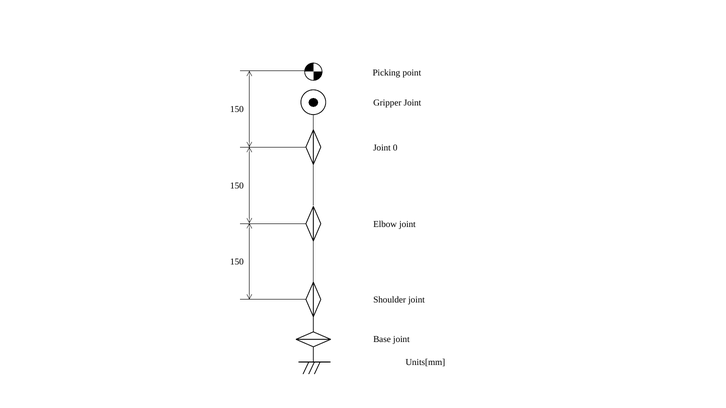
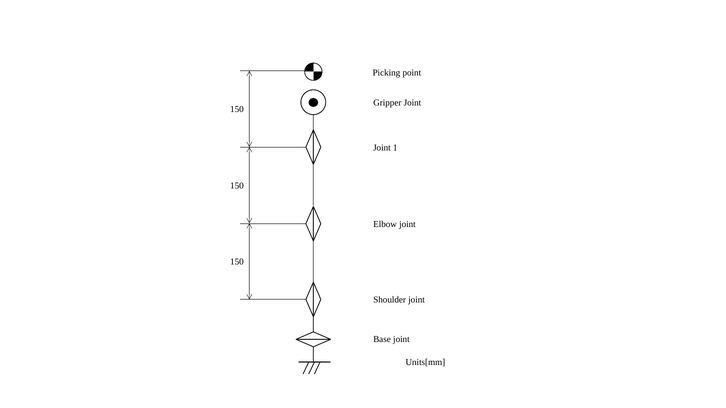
0: 0 -> 1 (395, 148)
